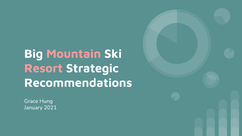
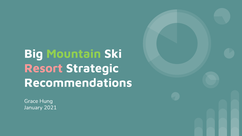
Mountain colour: pink -> light green (74, 54)
